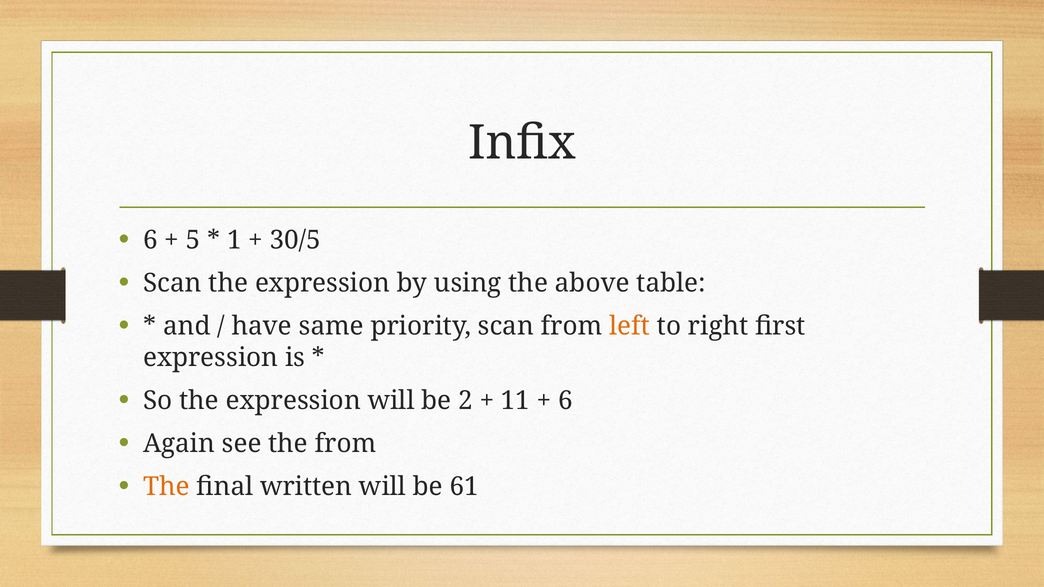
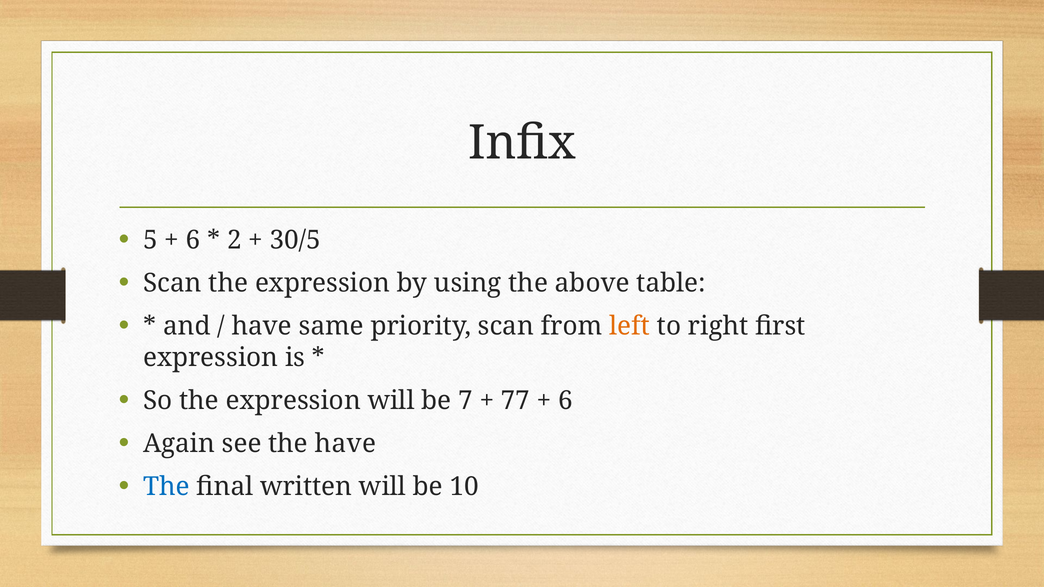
6: 6 -> 5 (151, 240)
5: 5 -> 6 (193, 240)
1: 1 -> 2 (234, 240)
2: 2 -> 7 (466, 401)
11: 11 -> 77 (515, 401)
the from: from -> have (346, 444)
The colour: orange -> blue (166, 487)
61: 61 -> 10 (464, 487)
